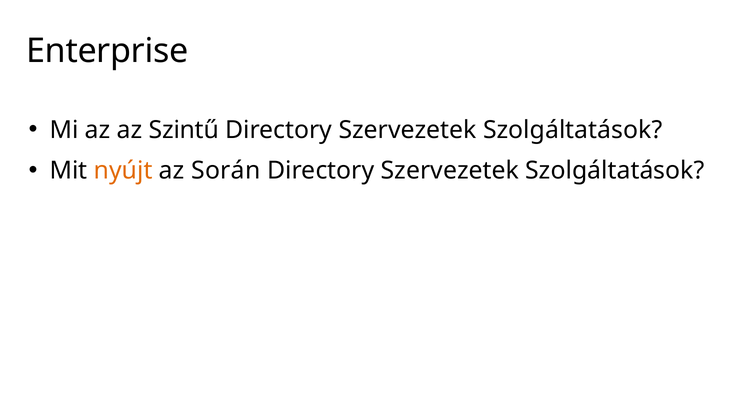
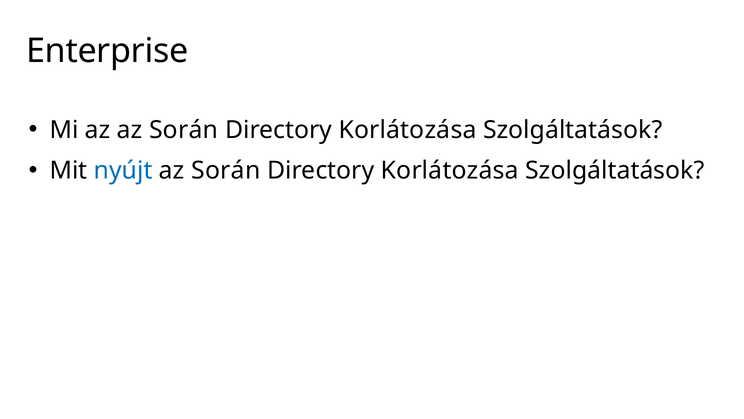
az az Szintű: Szintű -> Során (184, 130)
Szervezetek: Szervezetek -> Korlátozása (408, 130)
nyújt colour: orange -> blue (123, 170)
Szervezetek: Szervezetek -> Korlátozása (450, 170)
